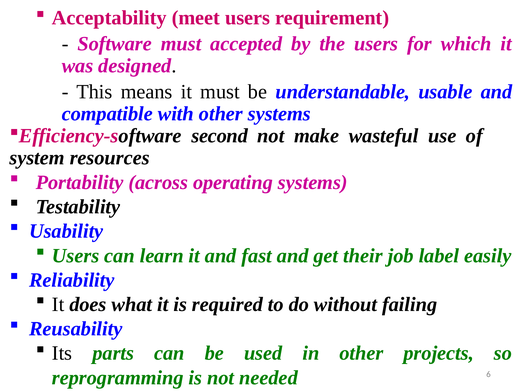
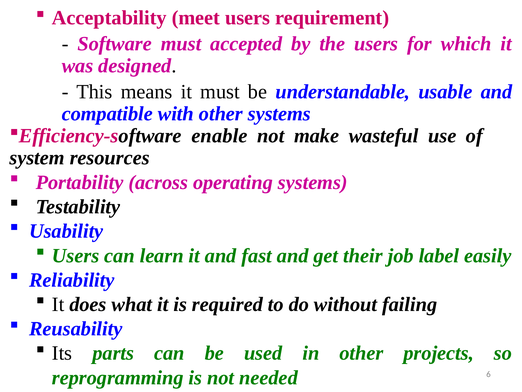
second: second -> enable (219, 136)
